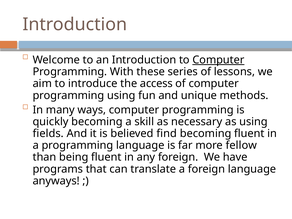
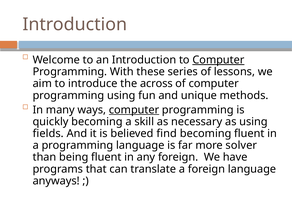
access: access -> across (156, 84)
computer underline: none -> present (134, 110)
fellow: fellow -> solver (241, 145)
